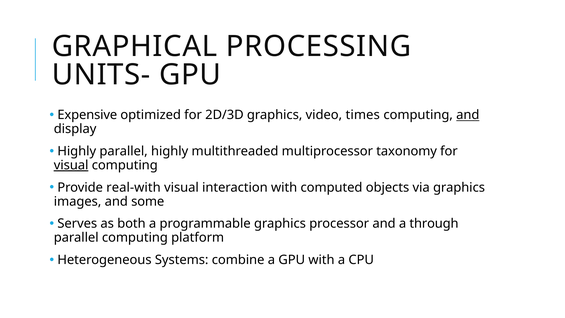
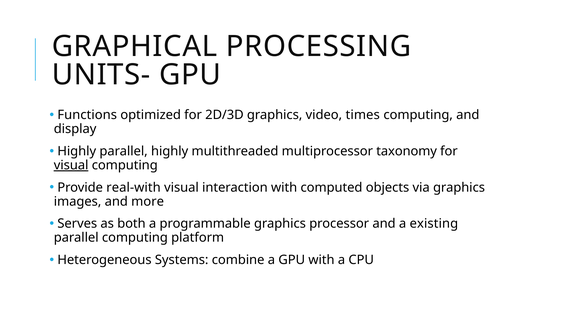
Expensive: Expensive -> Functions (87, 115)
and underline: present -> none (468, 115)
some: some -> more (148, 201)
through: through -> existing (434, 224)
